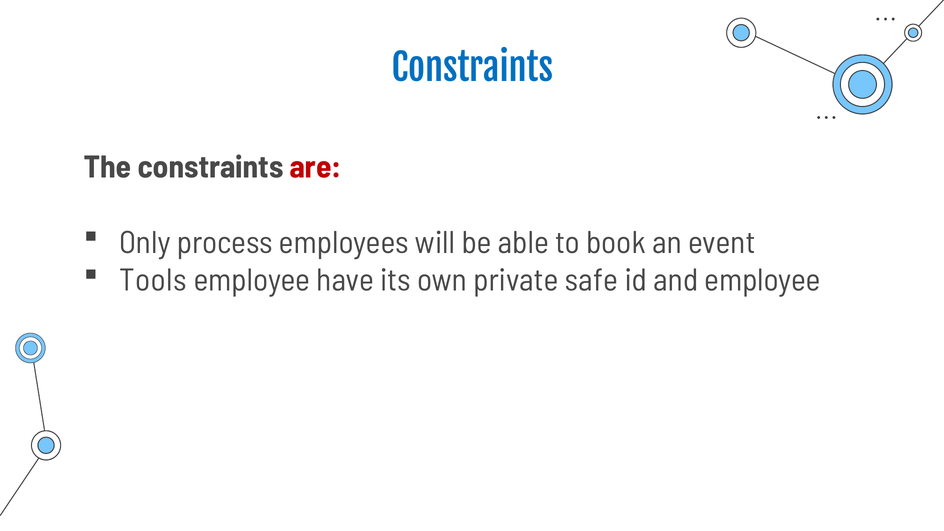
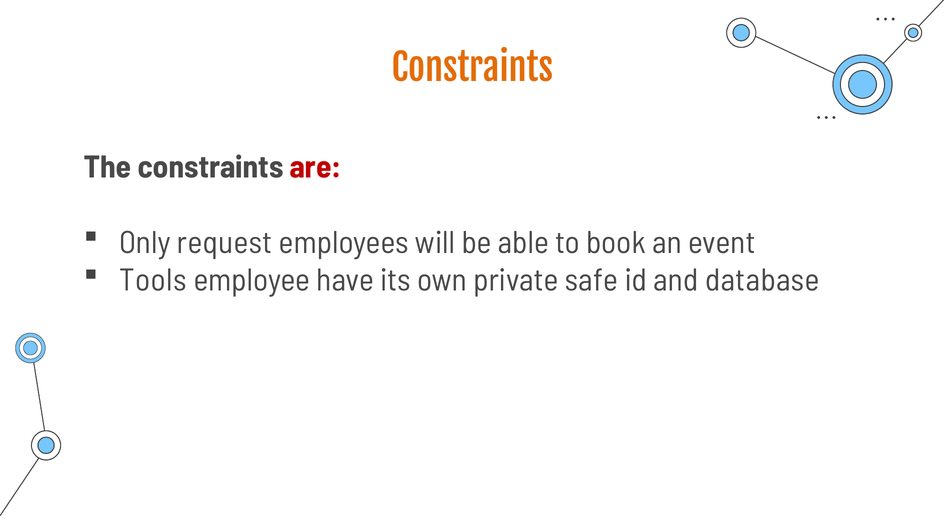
Constraints colour: blue -> orange (472, 69)
process: process -> request (225, 243)
and employee: employee -> database (762, 281)
